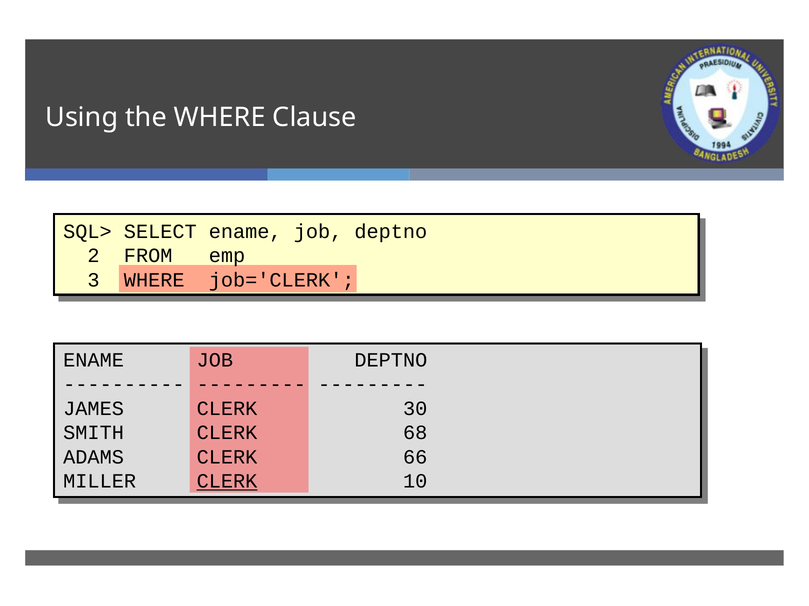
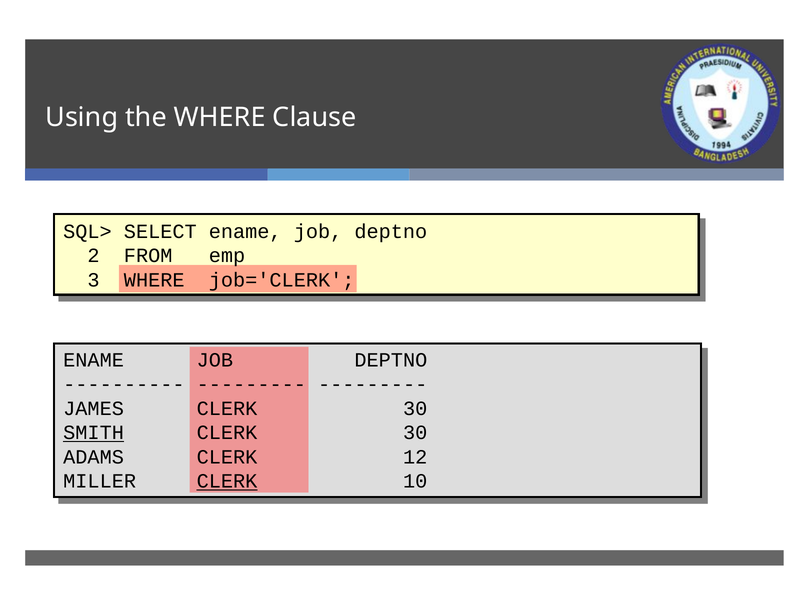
SMITH underline: none -> present (94, 433)
68: 68 -> 30 (415, 433)
66: 66 -> 12 (415, 458)
